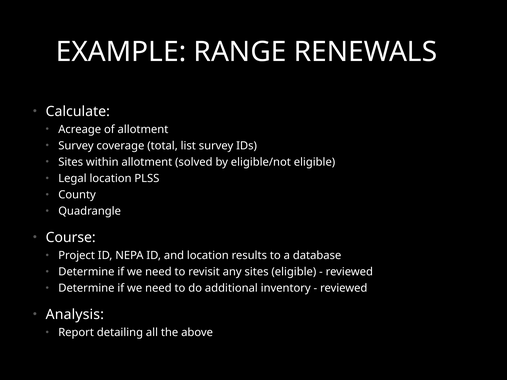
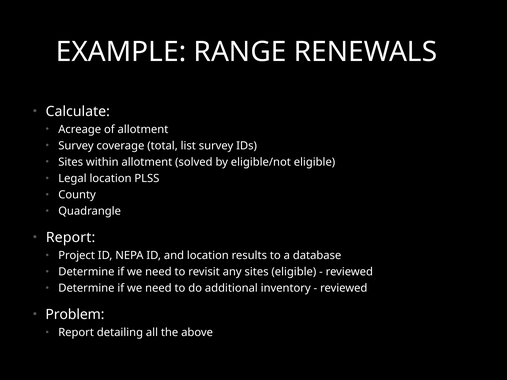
Course: Course -> Report (71, 238)
Analysis: Analysis -> Problem (75, 315)
